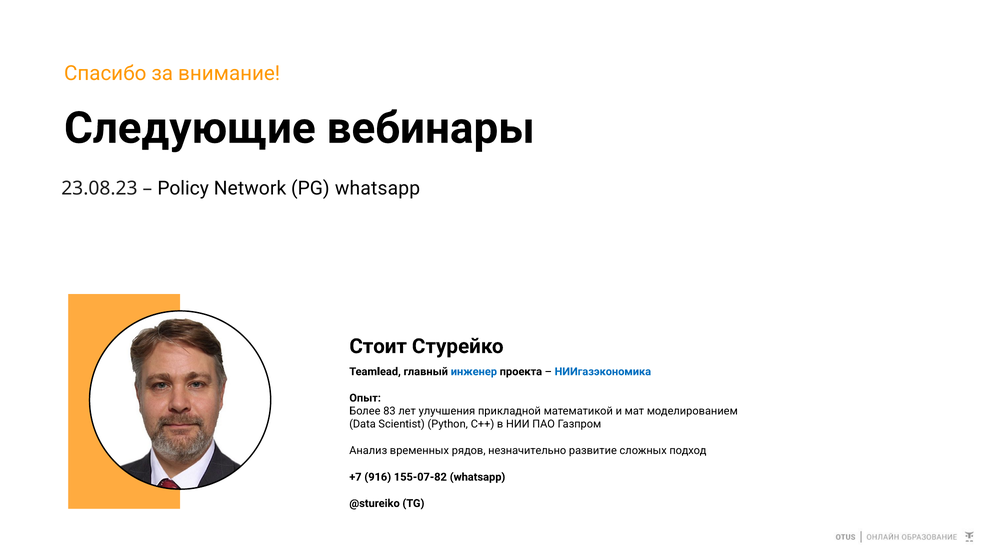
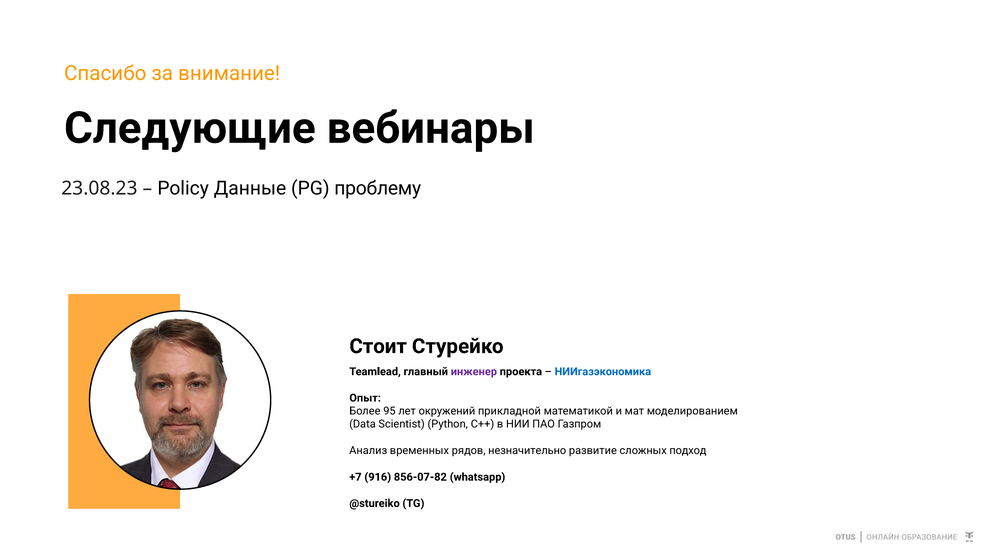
Network: Network -> Данные (250, 188)
PG whatsapp: whatsapp -> проблему (378, 188)
инженер colour: blue -> purple (474, 372)
83: 83 -> 95 (389, 411)
улучшения: улучшения -> окружений (447, 411)
155-07-82: 155-07-82 -> 856-07-82 (420, 477)
